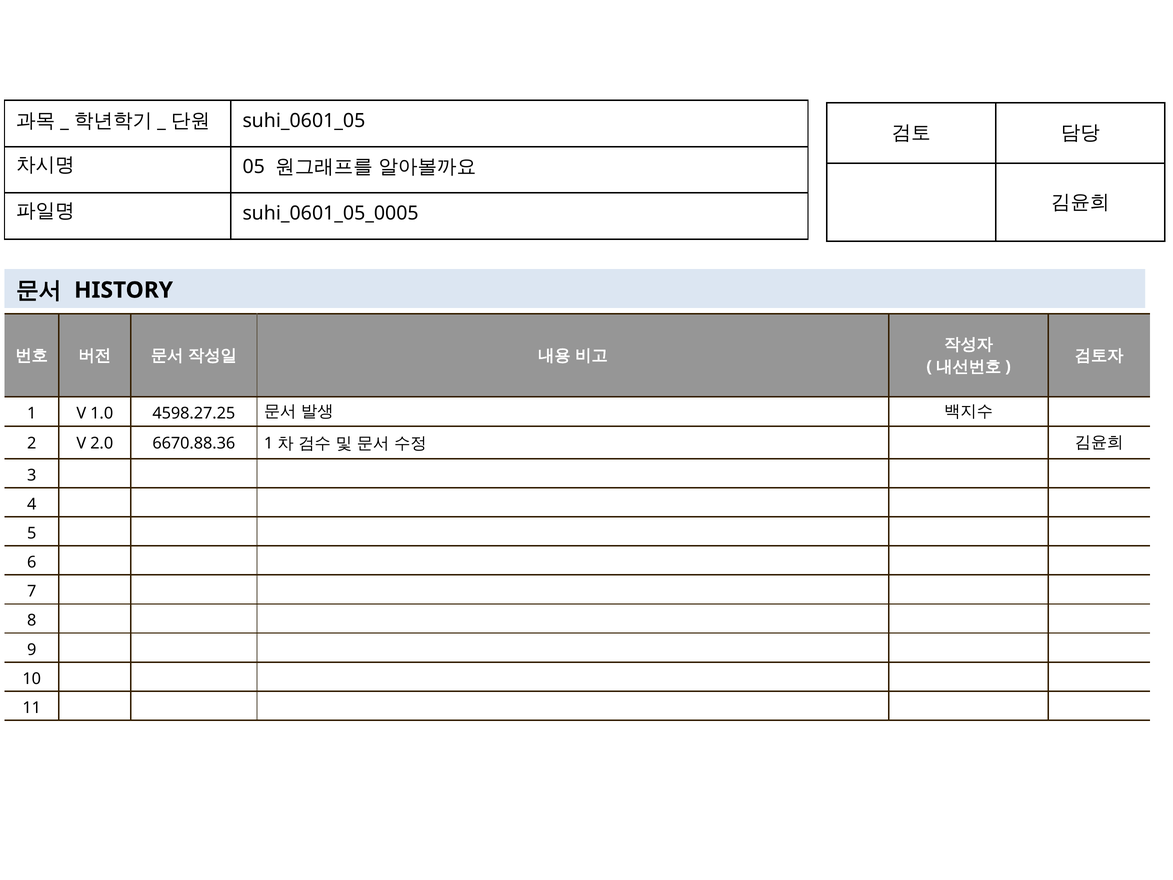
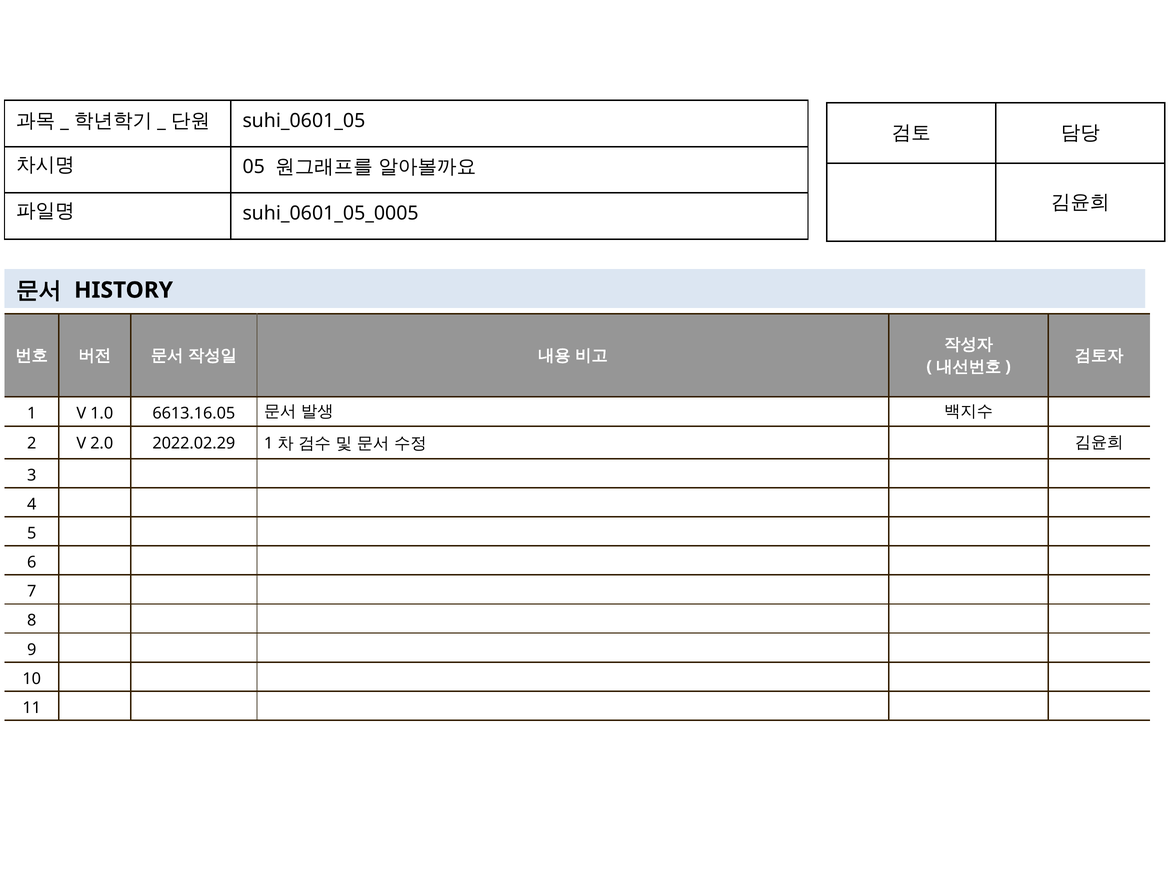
4598.27.25: 4598.27.25 -> 6613.16.05 (194, 413)
6670.88.36: 6670.88.36 -> 2022.02.29 (194, 443)
